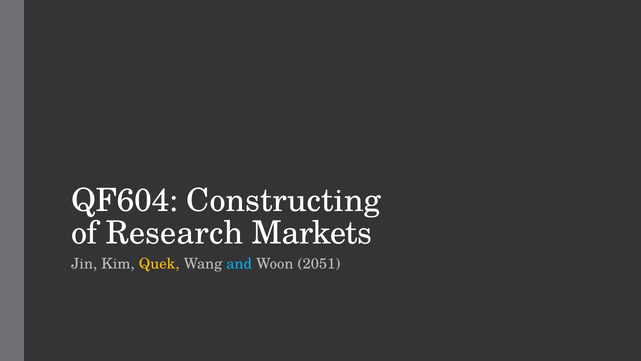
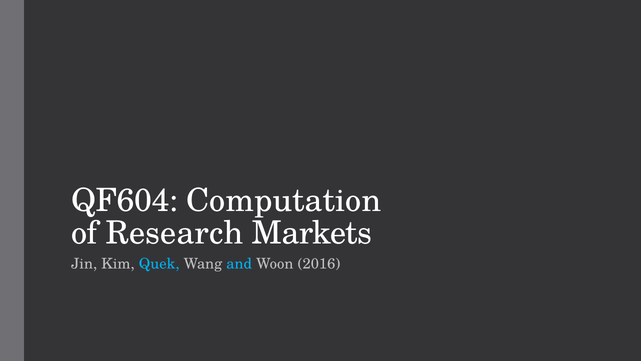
Constructing: Constructing -> Computation (284, 200)
Quek colour: yellow -> light blue (159, 263)
2051: 2051 -> 2016 (319, 263)
